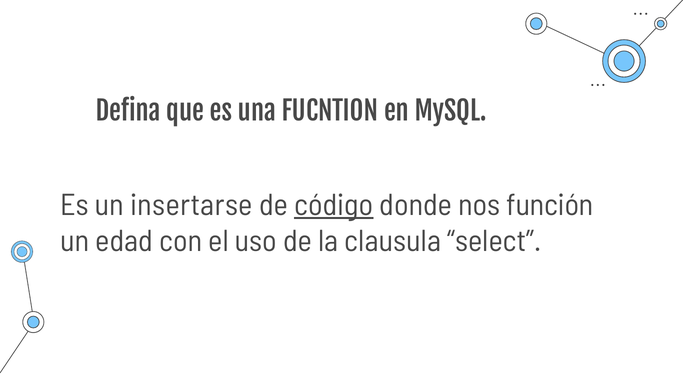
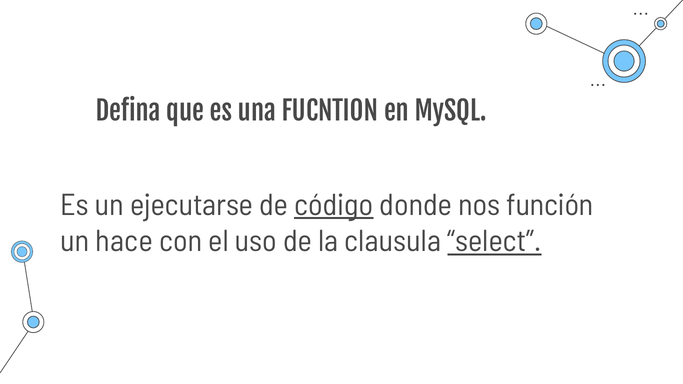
insertarse: insertarse -> ejecutarse (192, 205)
edad: edad -> hace (124, 242)
select underline: none -> present (494, 242)
